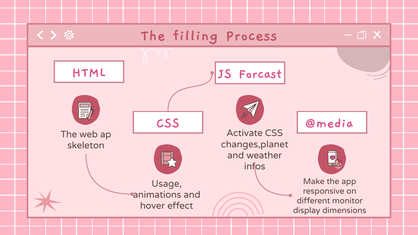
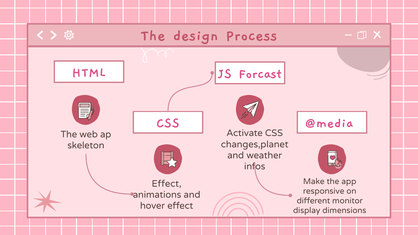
filling: filling -> design (196, 35)
Usage: Usage -> Effect (167, 184)
